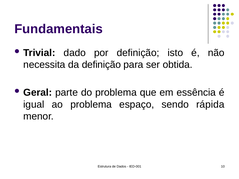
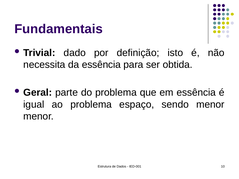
da definição: definição -> essência (101, 65)
sendo rápida: rápida -> menor (210, 105)
